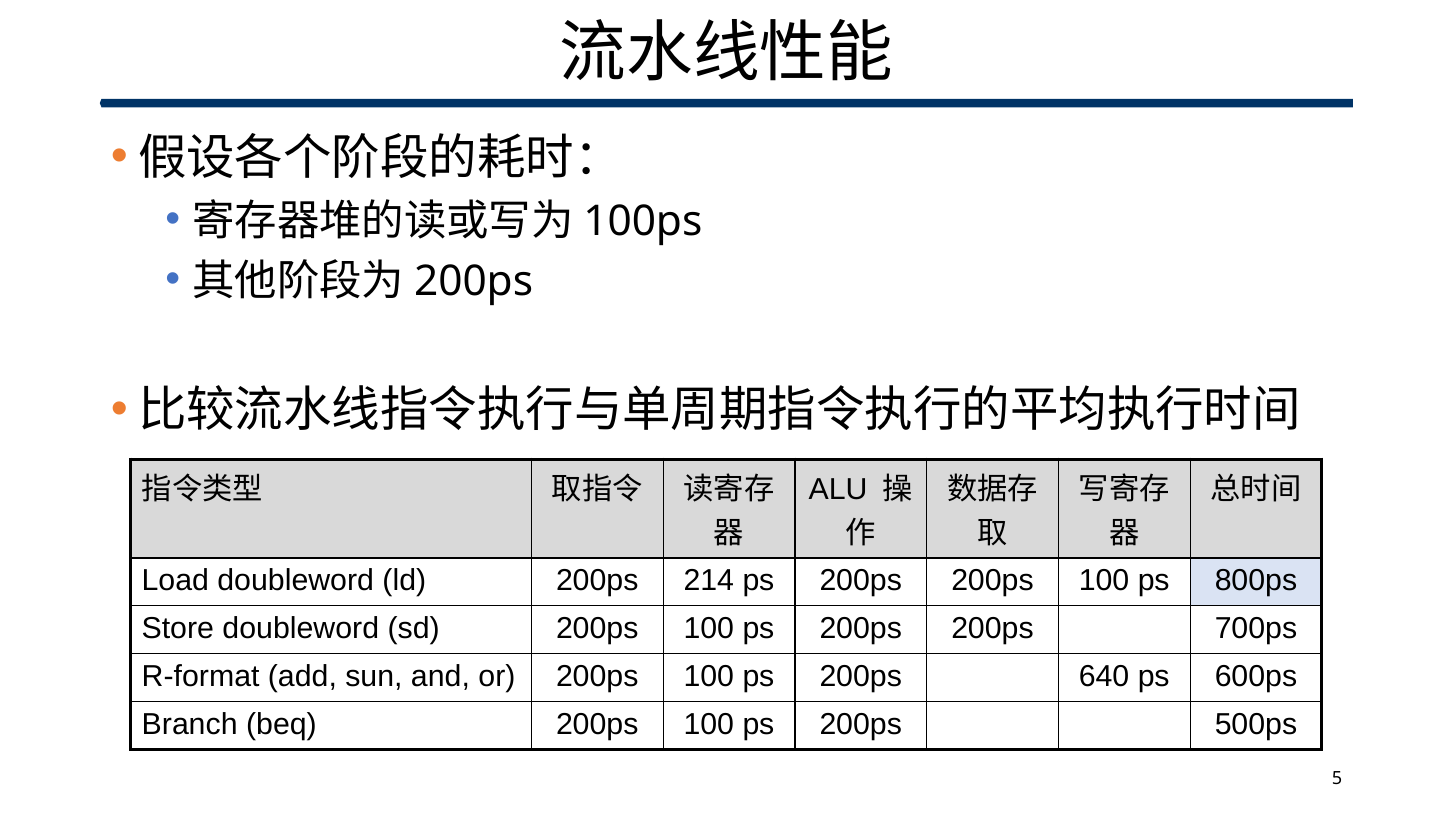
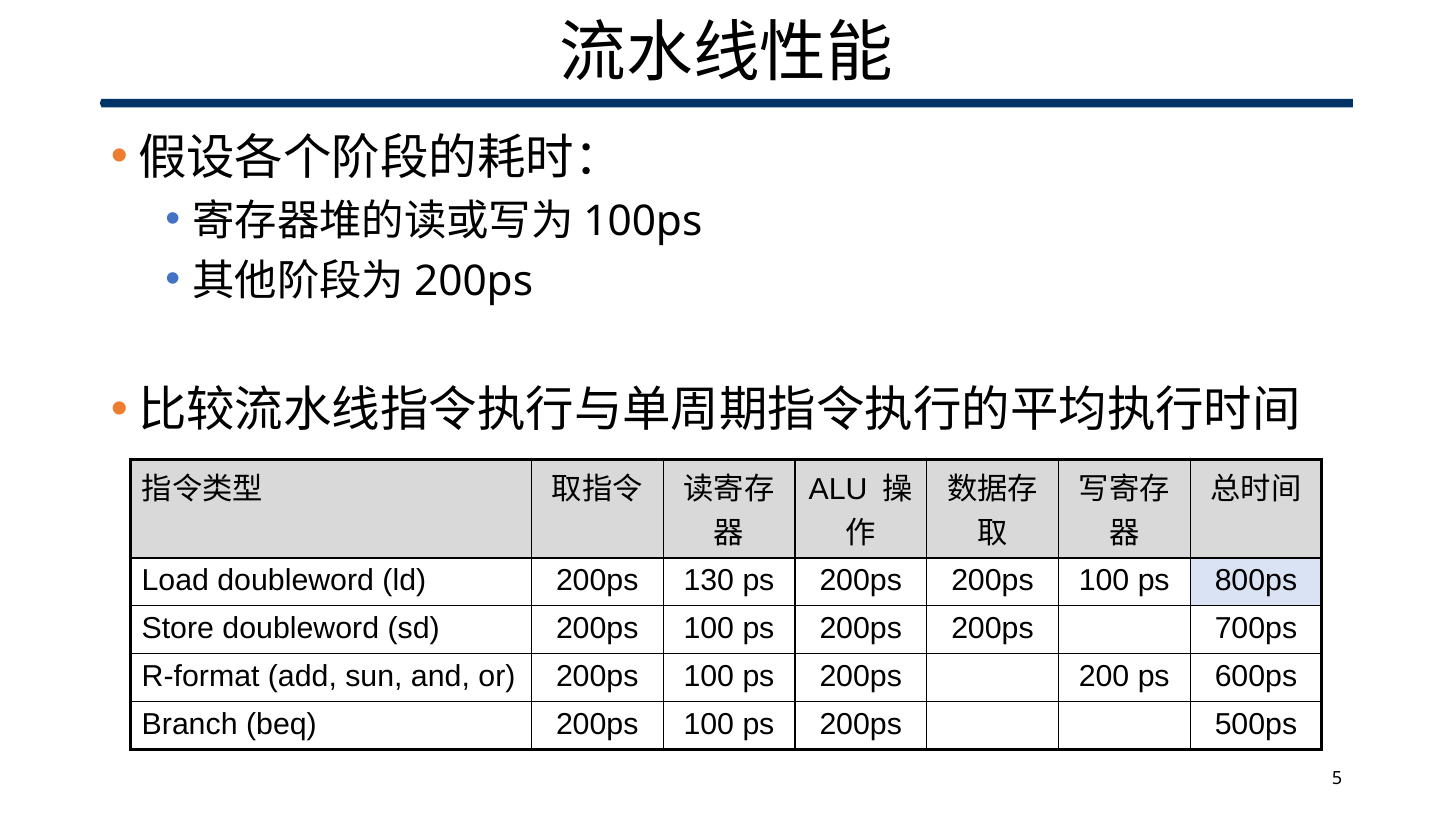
214: 214 -> 130 (709, 581)
640: 640 -> 200 (1104, 677)
